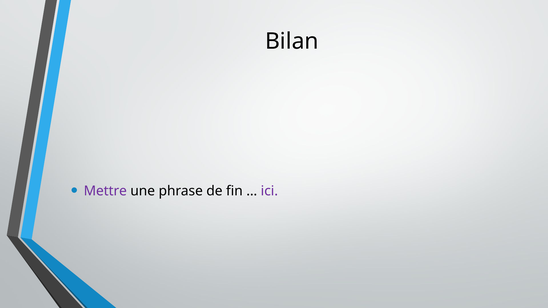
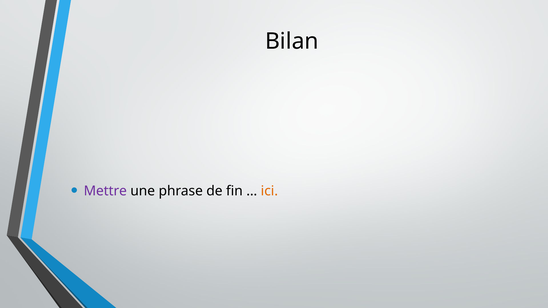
ici colour: purple -> orange (269, 191)
